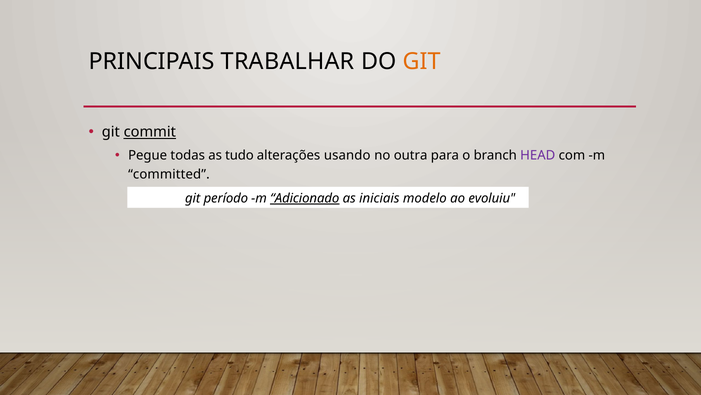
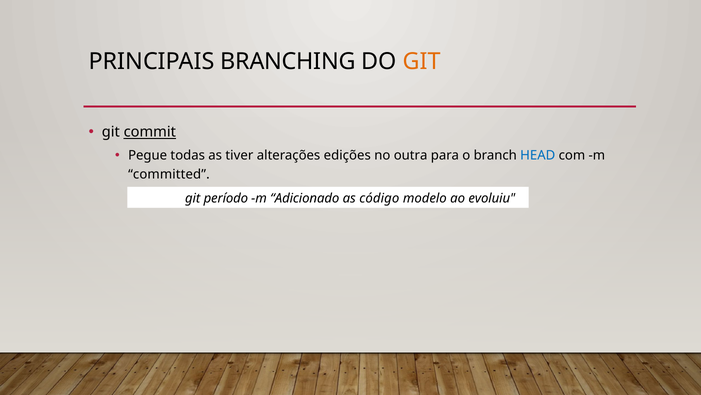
TRABALHAR: TRABALHAR -> BRANCHING (288, 61)
tudo: tudo -> tiver (239, 155)
usando: usando -> edições (347, 155)
HEAD colour: purple -> blue (538, 155)
Adicionado underline: present -> none (305, 198)
iniciais: iniciais -> código (379, 198)
